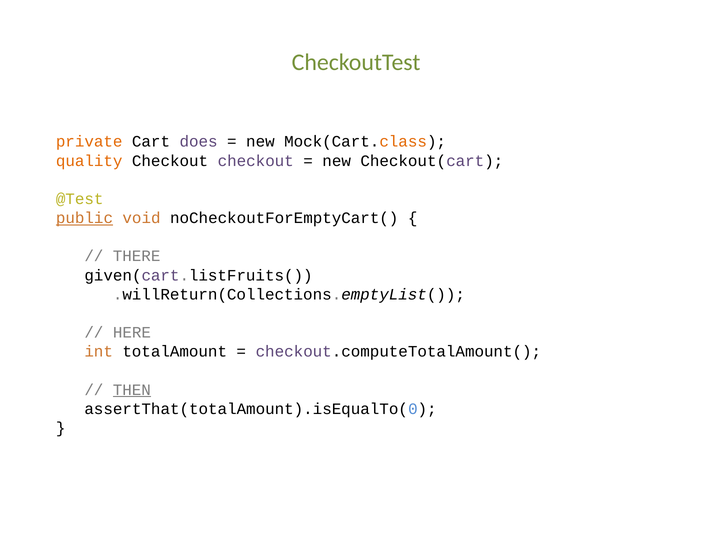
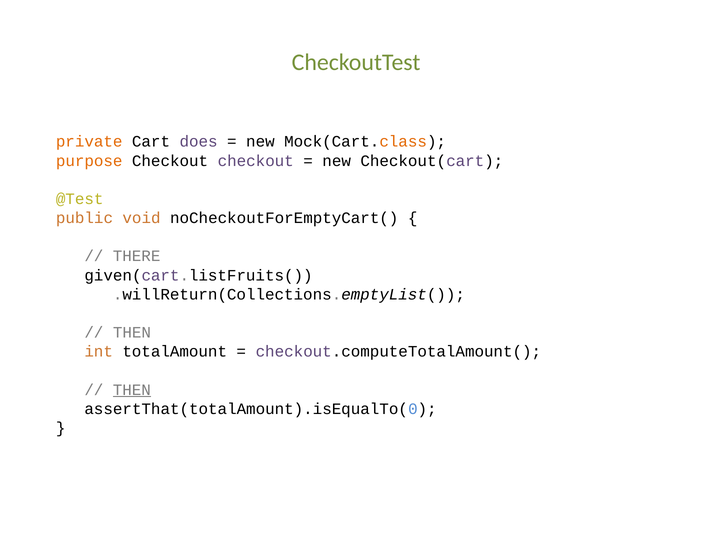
quality: quality -> purpose (89, 161)
public underline: present -> none (84, 218)
HERE: HERE -> THEN (132, 333)
